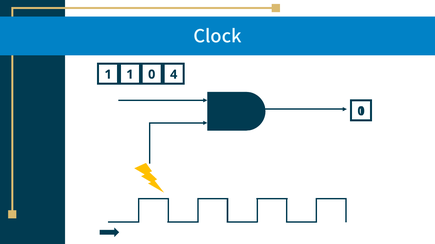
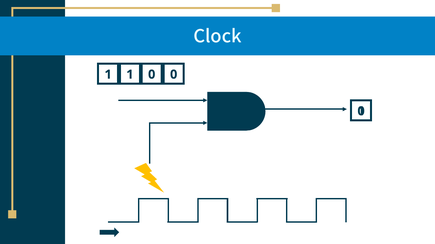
0 4: 4 -> 0 (174, 75)
